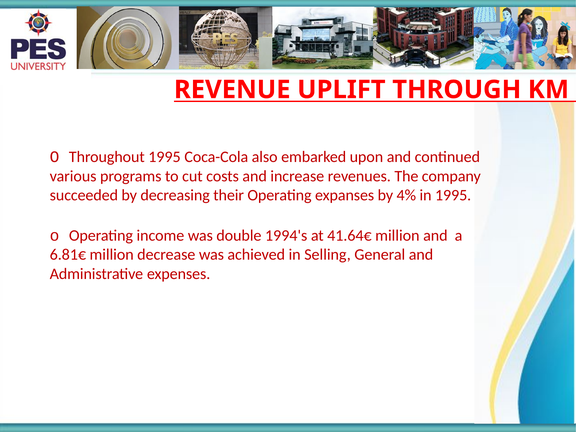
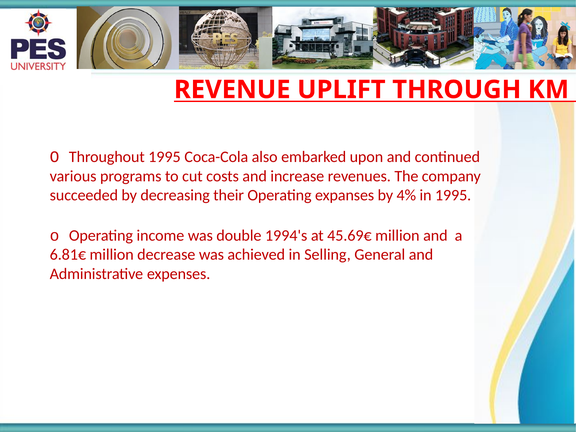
41.64€: 41.64€ -> 45.69€ (349, 235)
